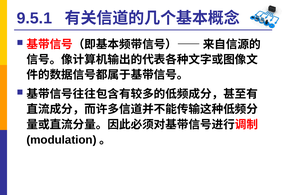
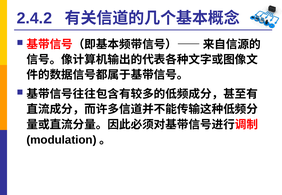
9.5.1: 9.5.1 -> 2.4.2 (34, 18)
